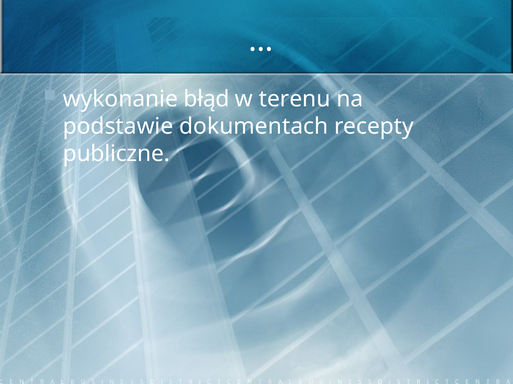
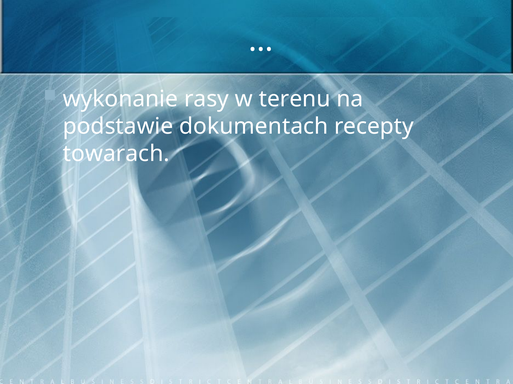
błąd: błąd -> rasy (206, 99)
publiczne: publiczne -> towarach (116, 154)
